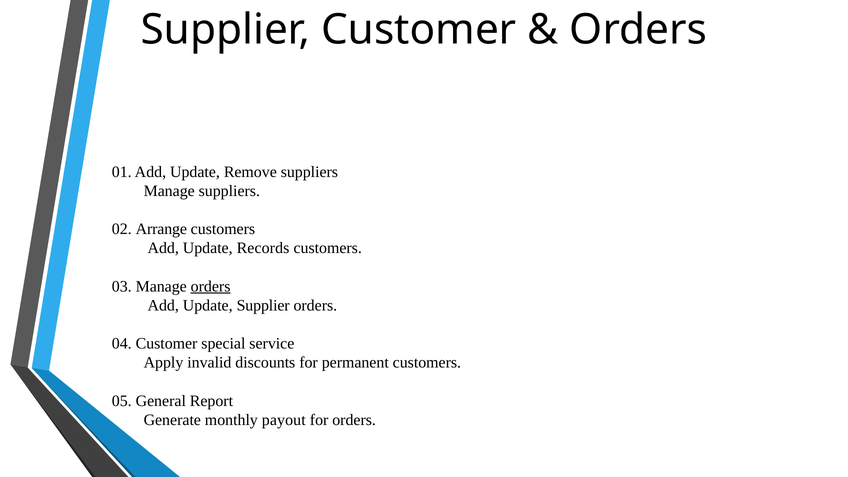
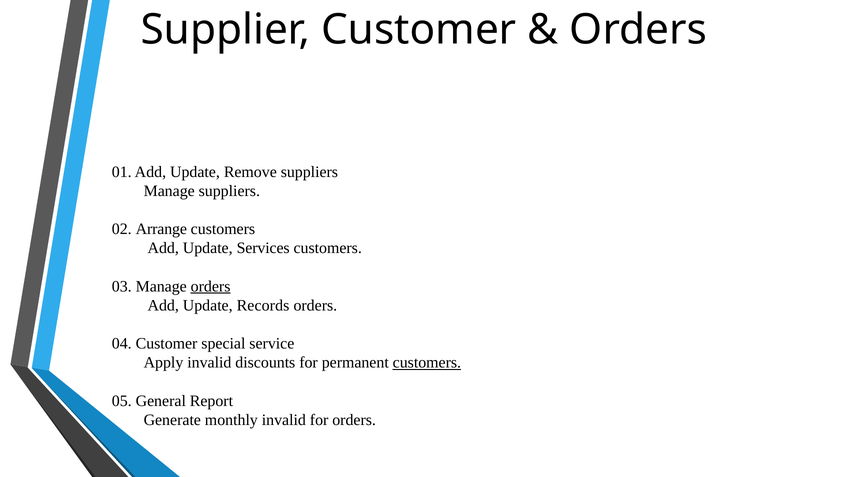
Records: Records -> Services (263, 248)
Update Supplier: Supplier -> Records (263, 305)
customers underline: none -> present (427, 363)
monthly payout: payout -> invalid (284, 420)
